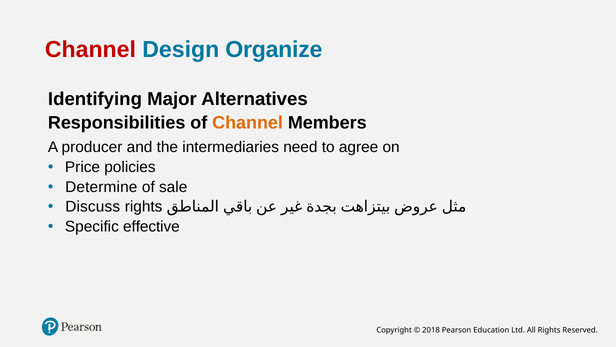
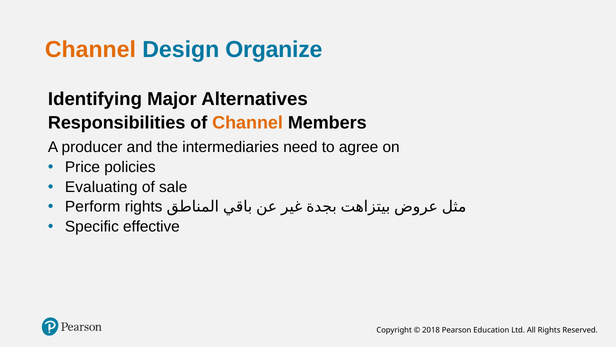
Channel colour: red -> orange (90, 49)
Determine: Determine -> Evaluating (101, 187)
Discuss: Discuss -> Perform (93, 207)
